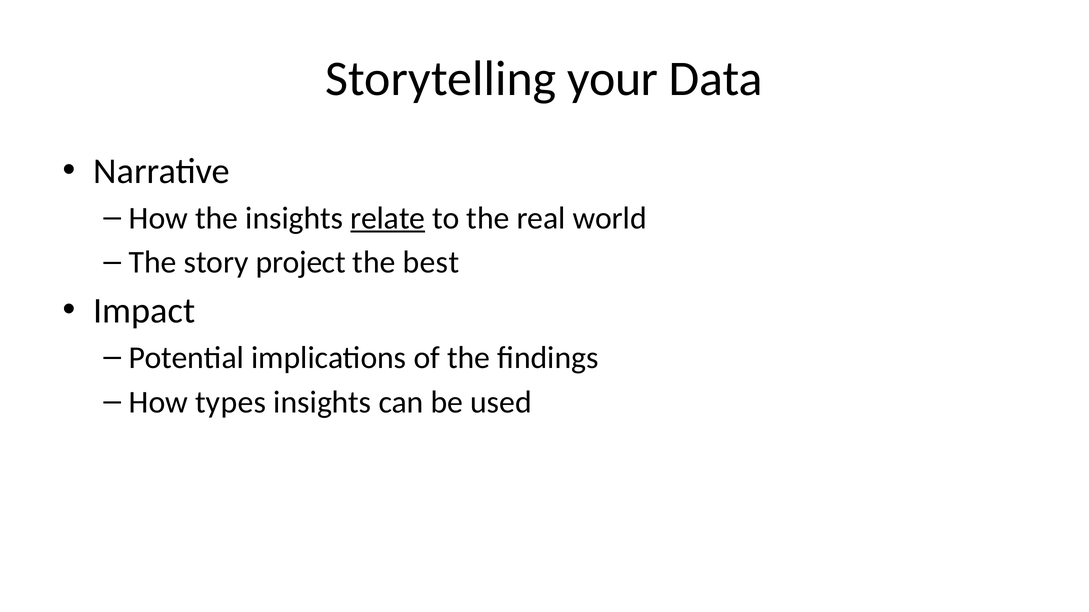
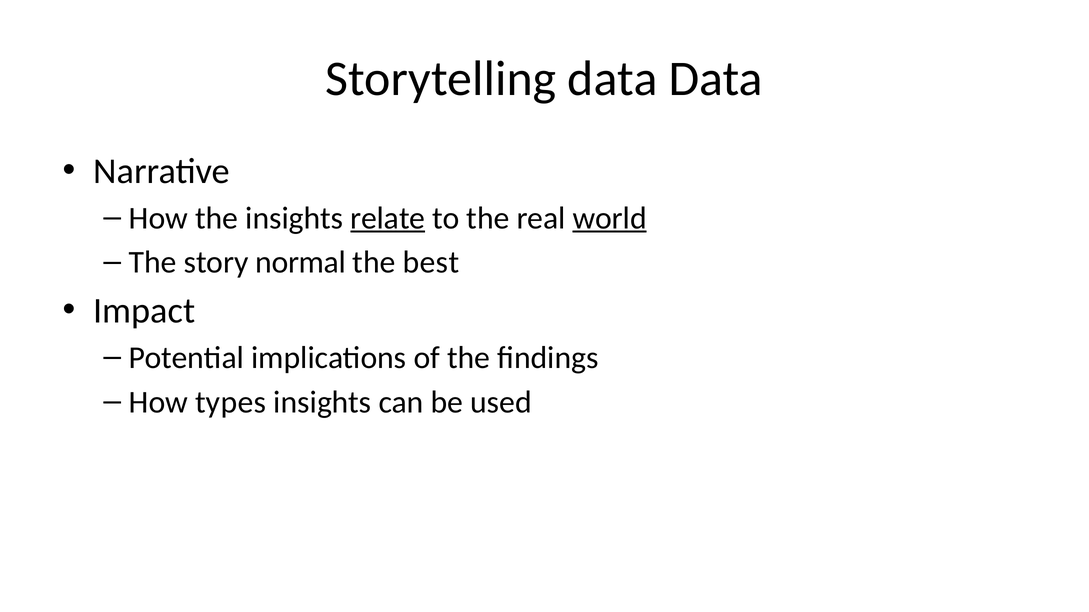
Storytelling your: your -> data (613, 79)
world underline: none -> present (610, 218)
project: project -> normal (301, 263)
